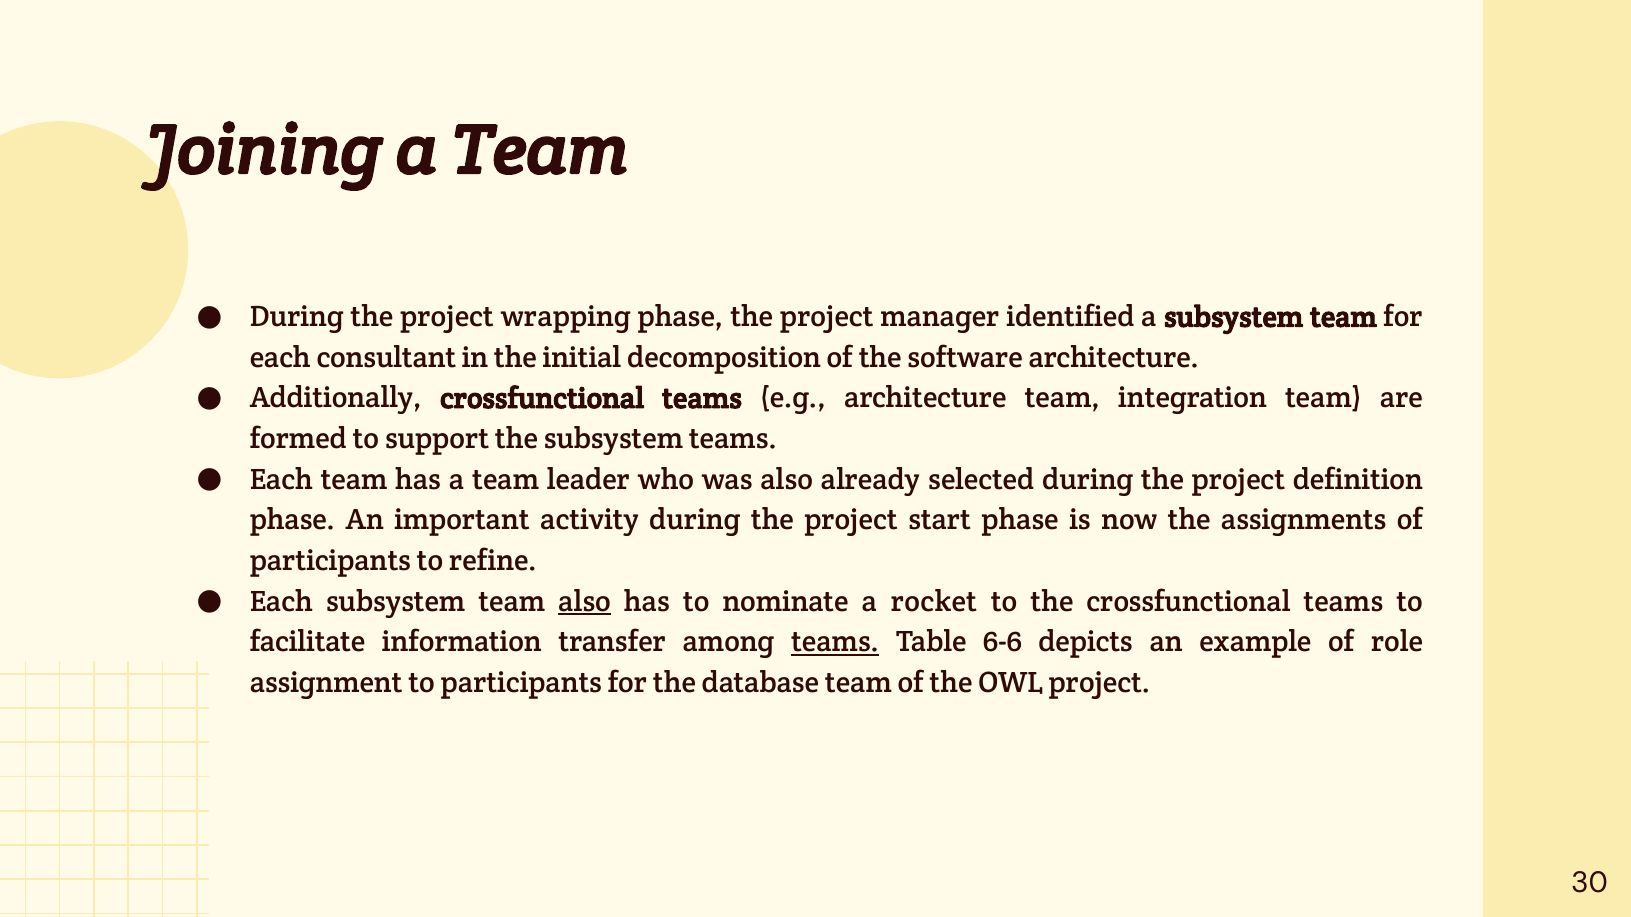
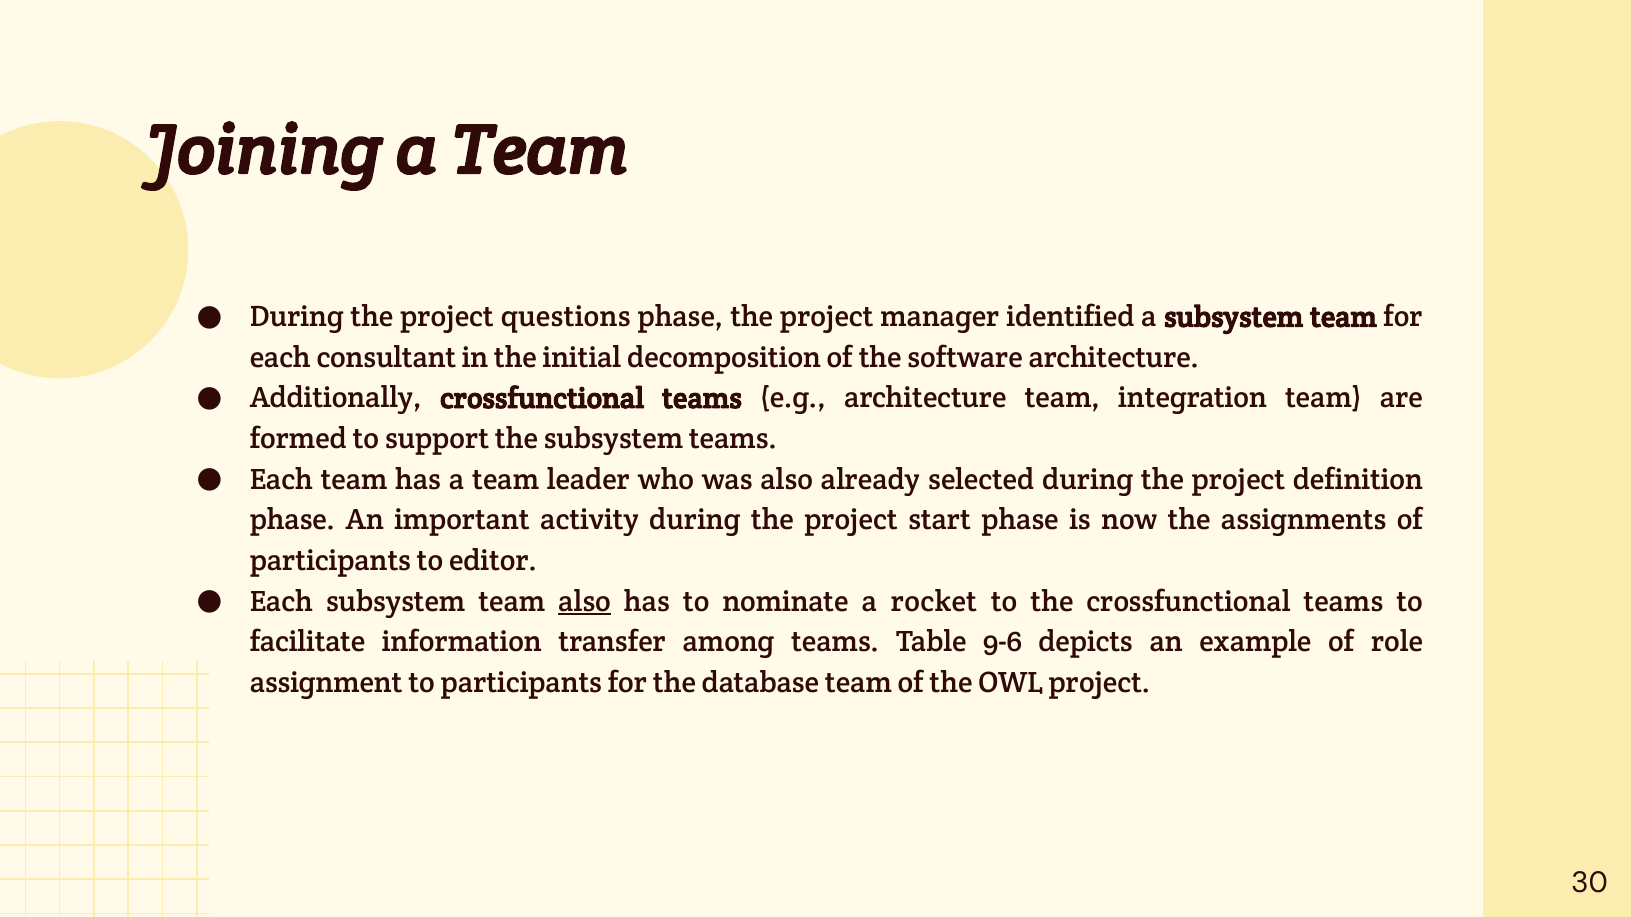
wrapping: wrapping -> questions (566, 317)
refine: refine -> editor (493, 561)
teams underline: present -> none (835, 642)
6-6: 6-6 -> 9-6 (1003, 642)
